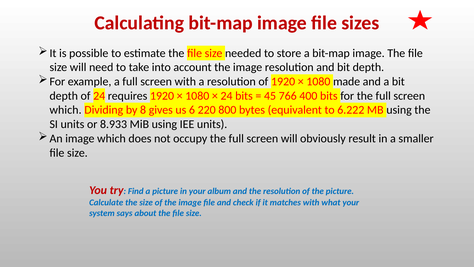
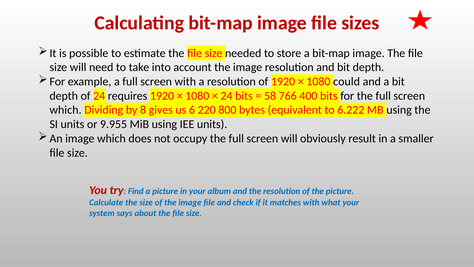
made: made -> could (347, 81)
45: 45 -> 58 (270, 96)
8.933: 8.933 -> 9.955 (114, 124)
